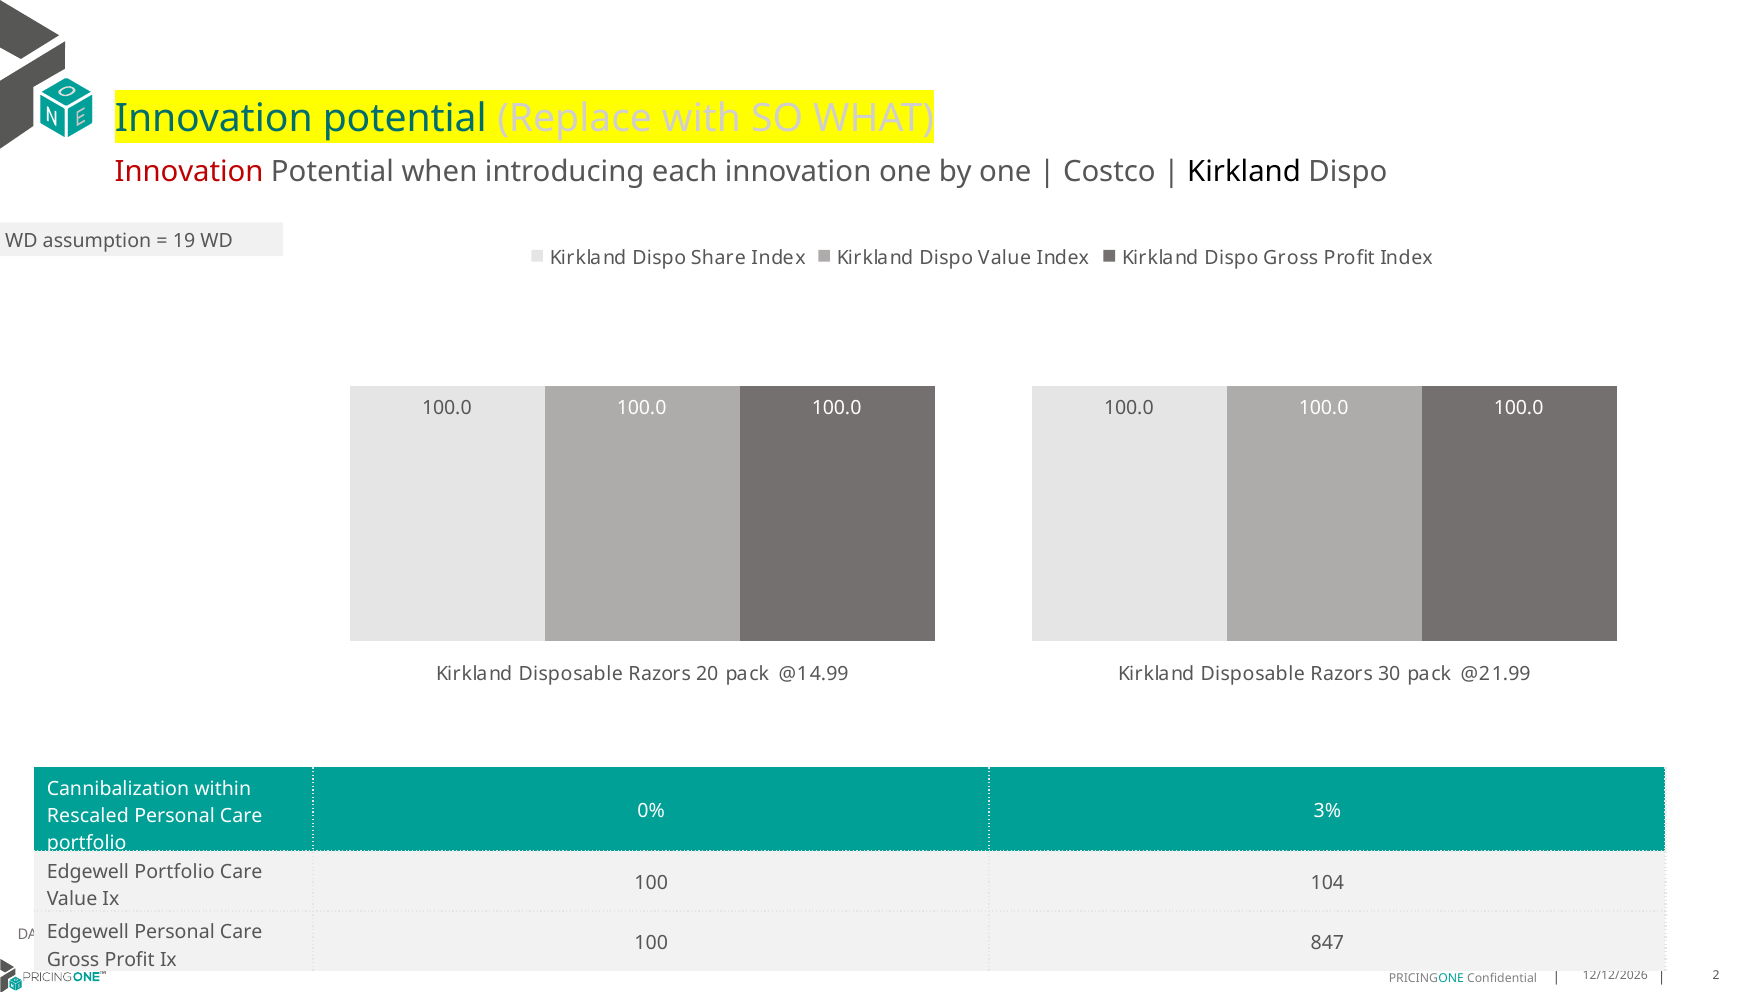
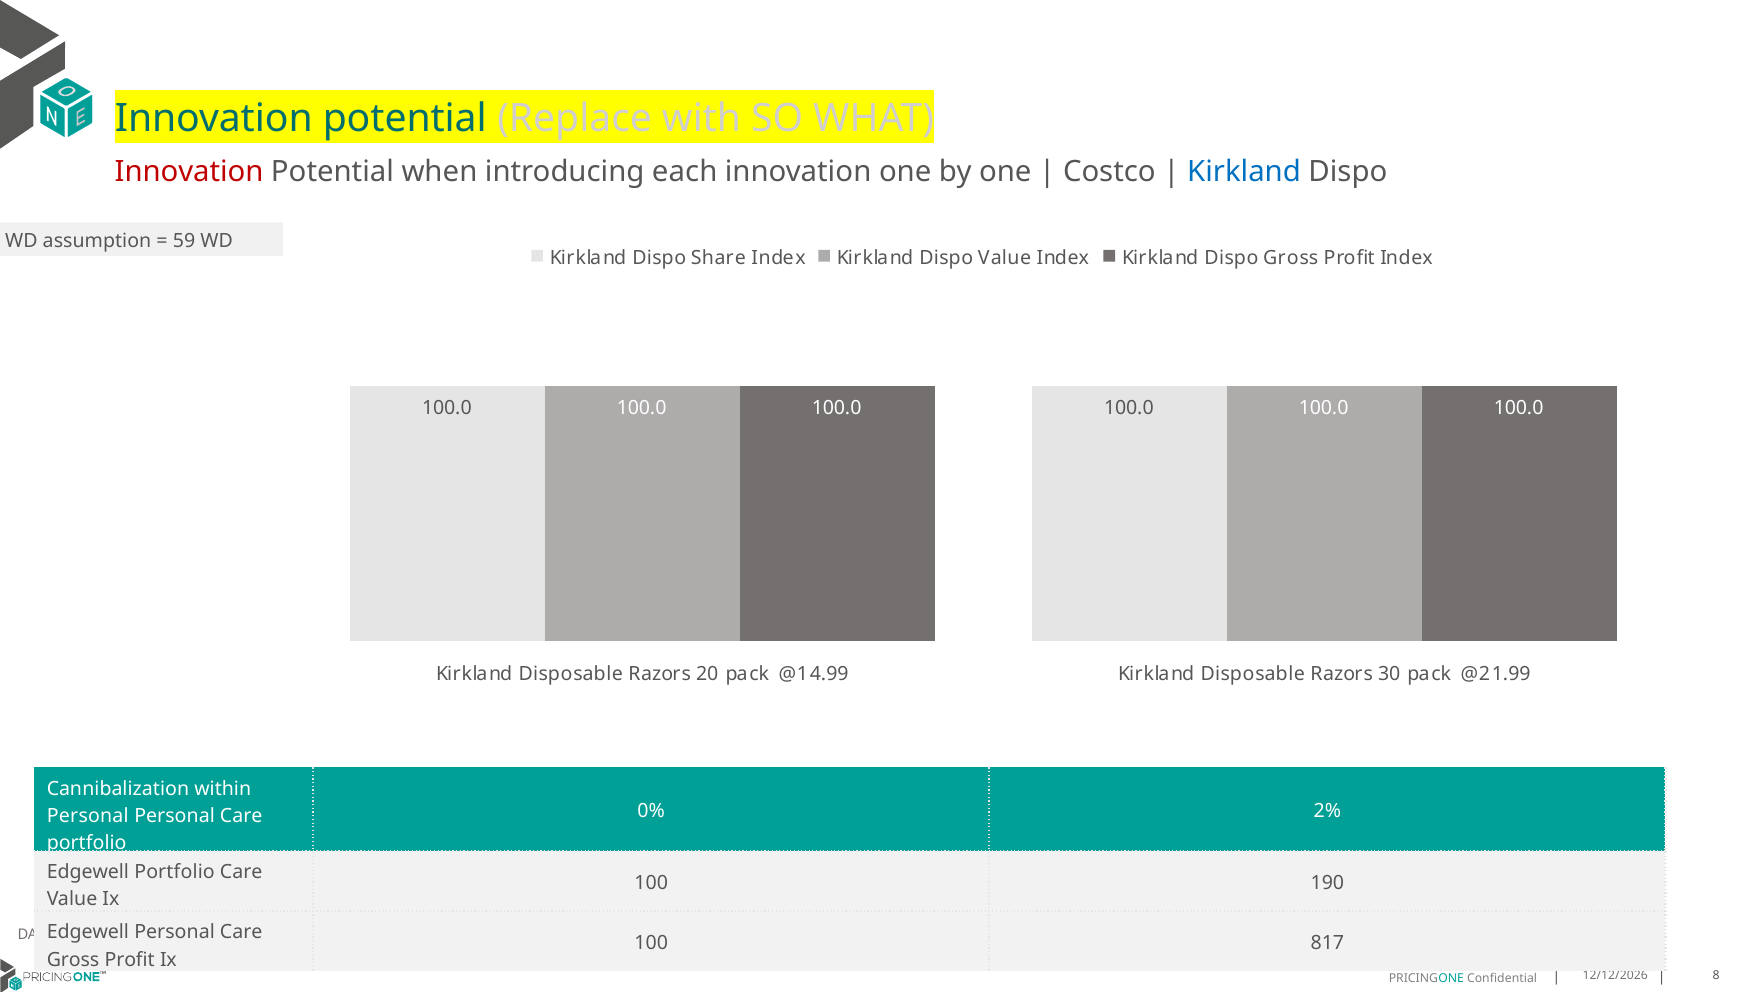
Kirkland colour: black -> blue (1244, 172)
19: 19 -> 59 (184, 241)
3%: 3% -> 2% (1327, 810)
Rescaled: Rescaled -> Personal (88, 815)
104: 104 -> 190 (1327, 883)
847: 847 -> 817 (1327, 943)
2: 2 -> 8 (1716, 975)
